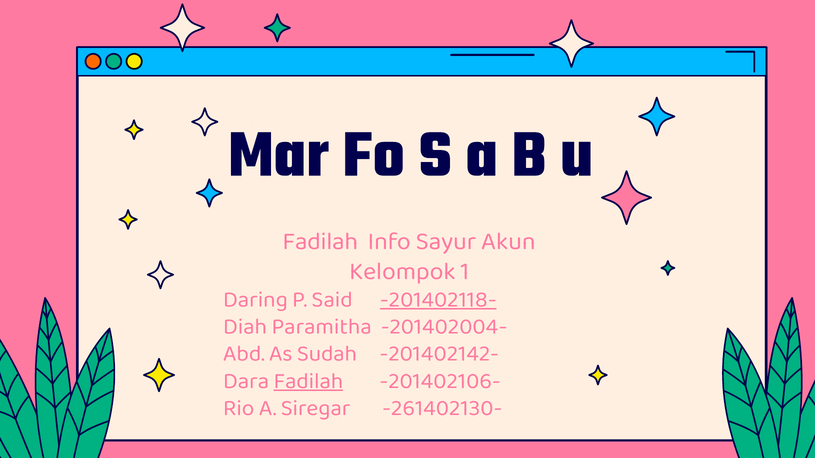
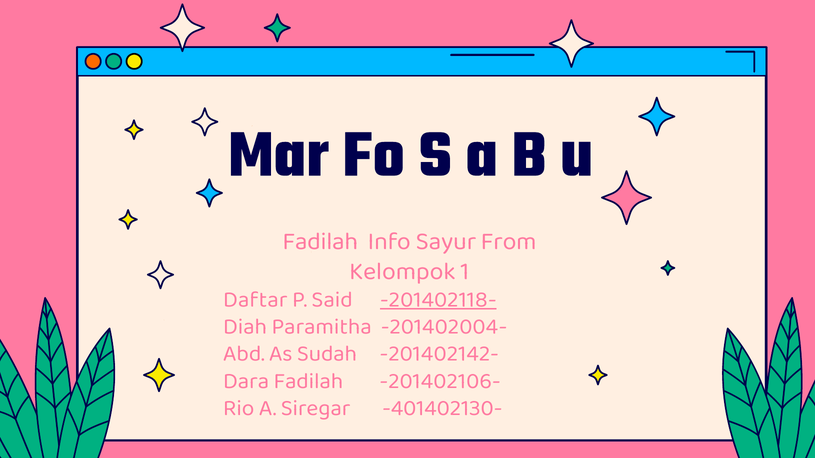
Akun: Akun -> From (509, 241)
Daring: Daring -> Daftar (255, 299)
Fadilah underline: present -> none (308, 381)
-261402130-: -261402130- -> -401402130- (442, 408)
